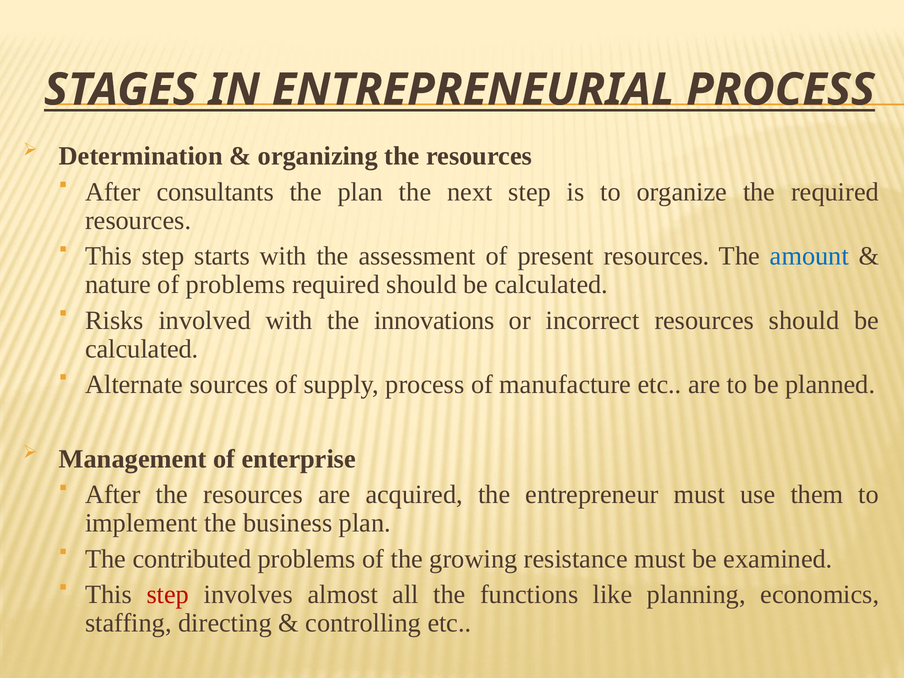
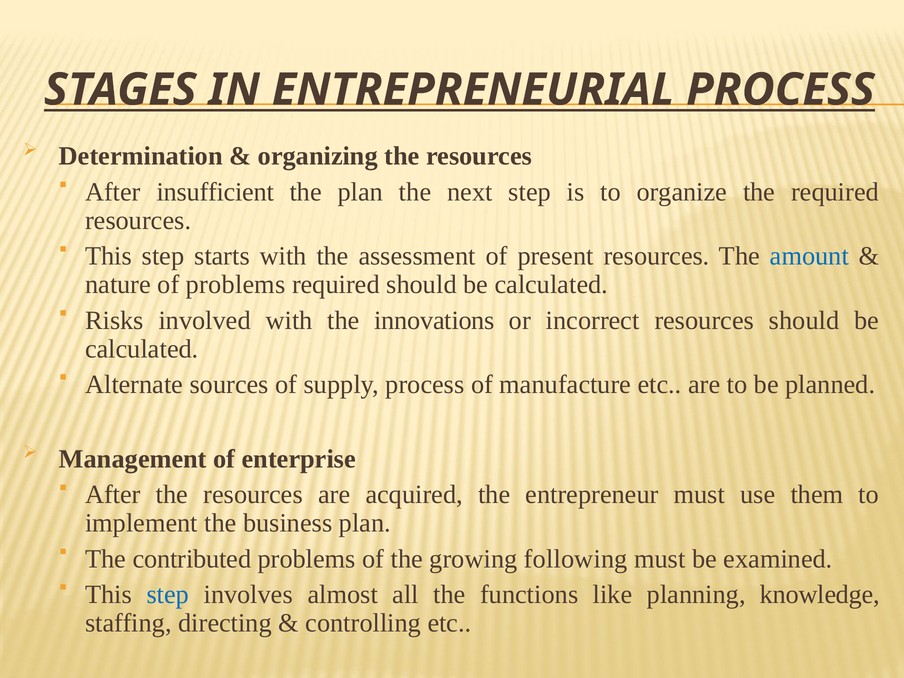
consultants: consultants -> insufficient (215, 192)
resistance: resistance -> following (576, 559)
step colour: red -> blue (168, 595)
economics: economics -> knowledge (820, 595)
